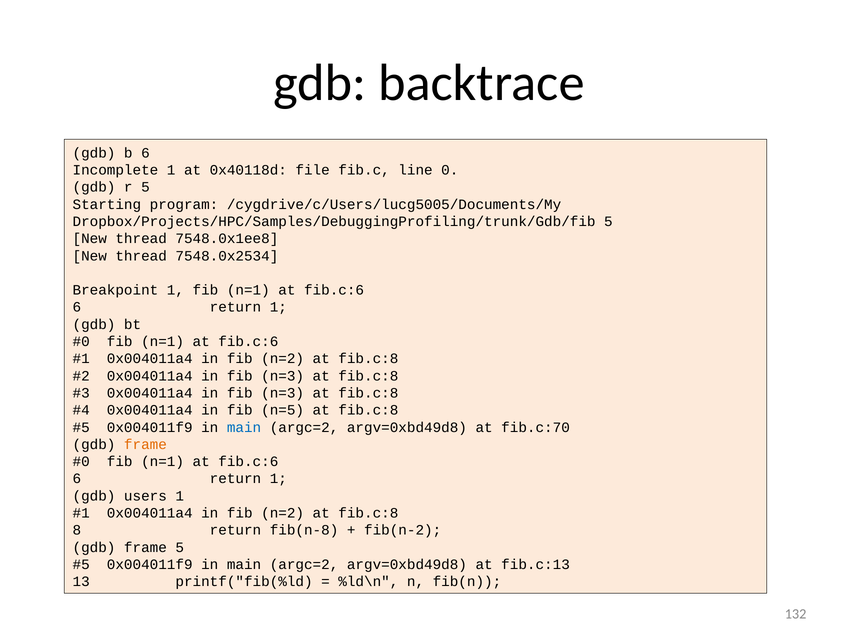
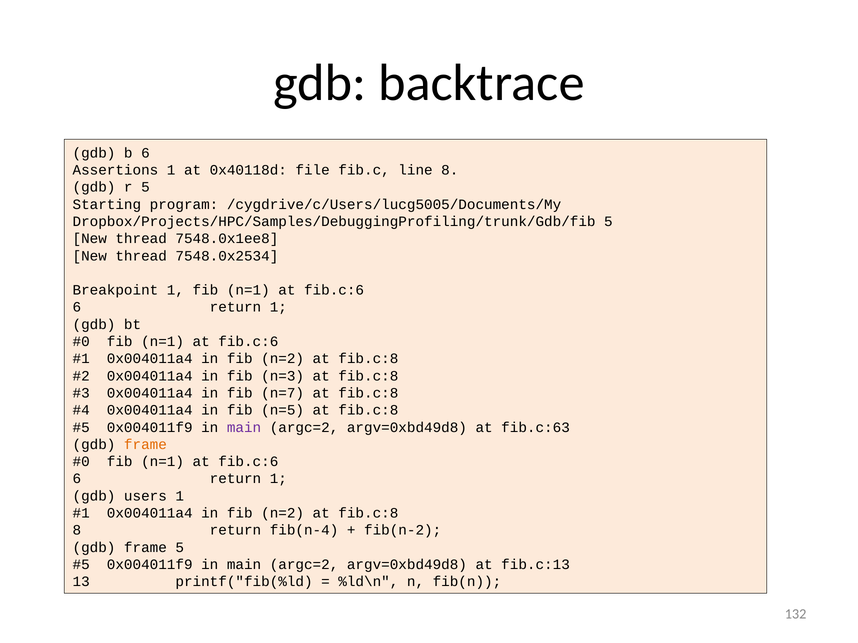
Incomplete: Incomplete -> Assertions (115, 170)
line 0: 0 -> 8 (450, 170)
n=3: n=3 -> n=7 (283, 393)
main colour: blue -> purple (244, 428)
fib.c:70: fib.c:70 -> fib.c:63 (536, 428)
fib(n-8: fib(n-8 -> fib(n-4 (304, 531)
